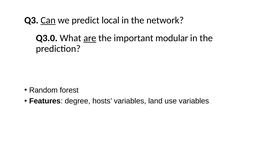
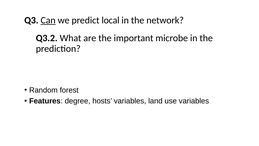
Q3.0: Q3.0 -> Q3.2 (47, 38)
are underline: present -> none (90, 38)
modular: modular -> microbe (172, 38)
